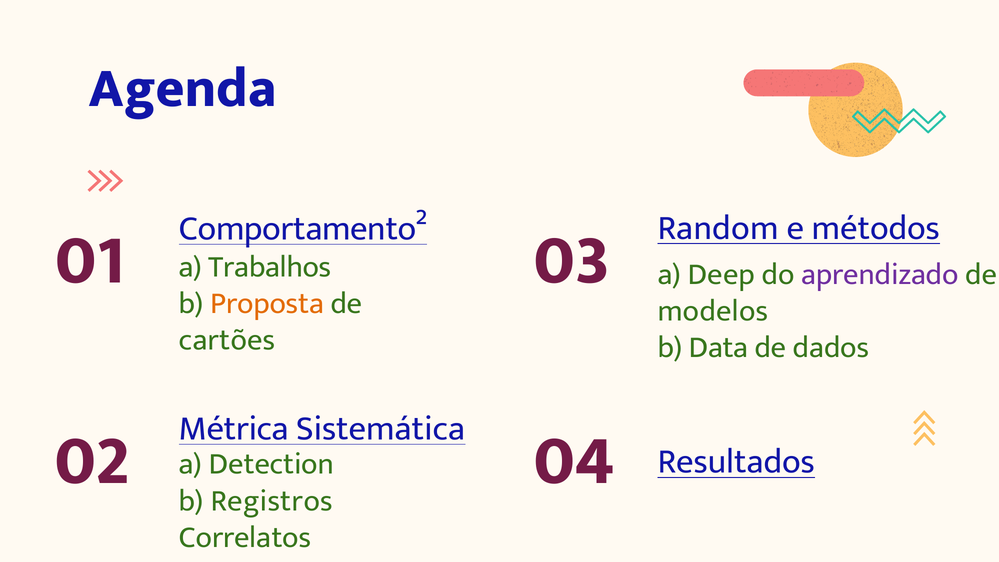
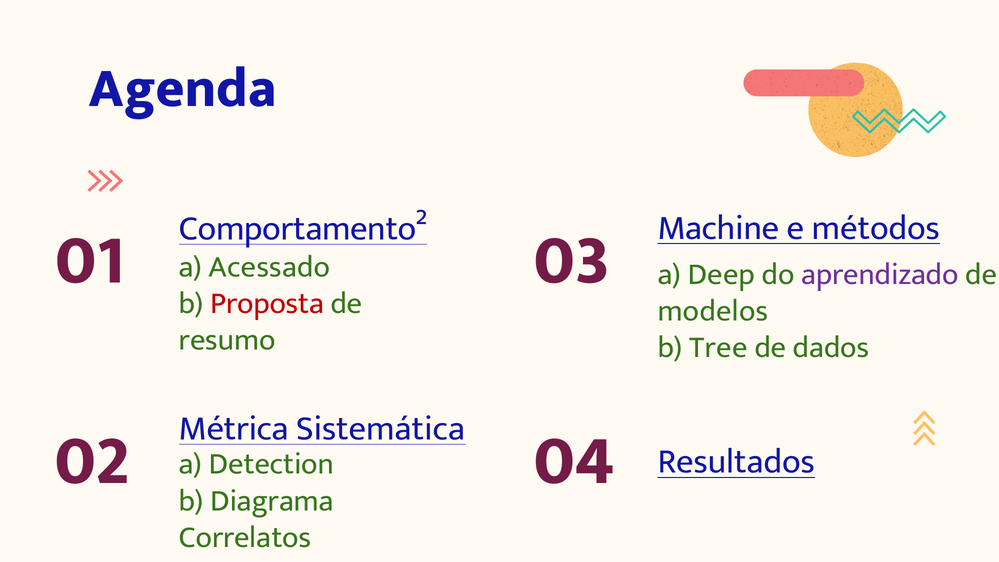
Random: Random -> Machine (718, 228)
Trabalhos: Trabalhos -> Acessado (270, 266)
Proposta colour: orange -> red (267, 303)
cartões: cartões -> resumo (227, 340)
Data: Data -> Tree (718, 347)
Registros: Registros -> Diagrama (272, 500)
